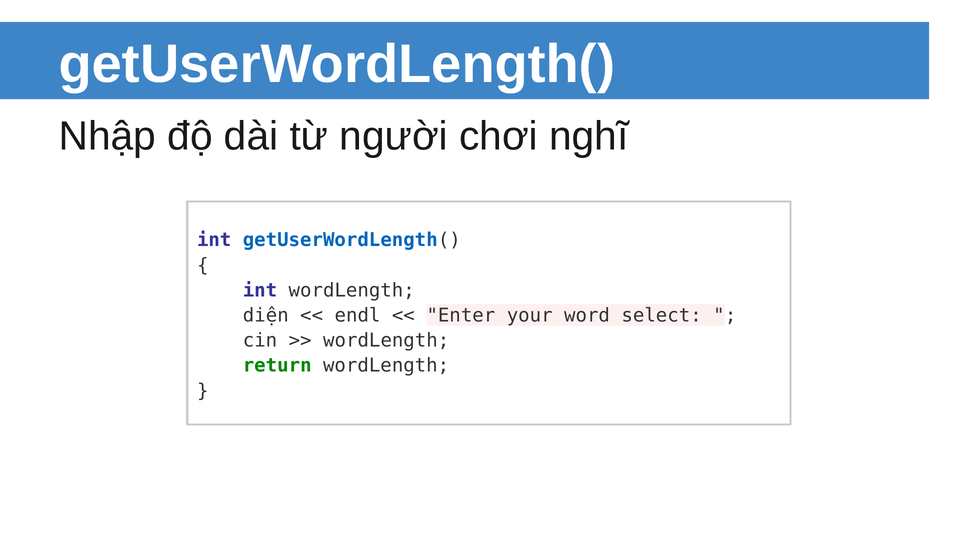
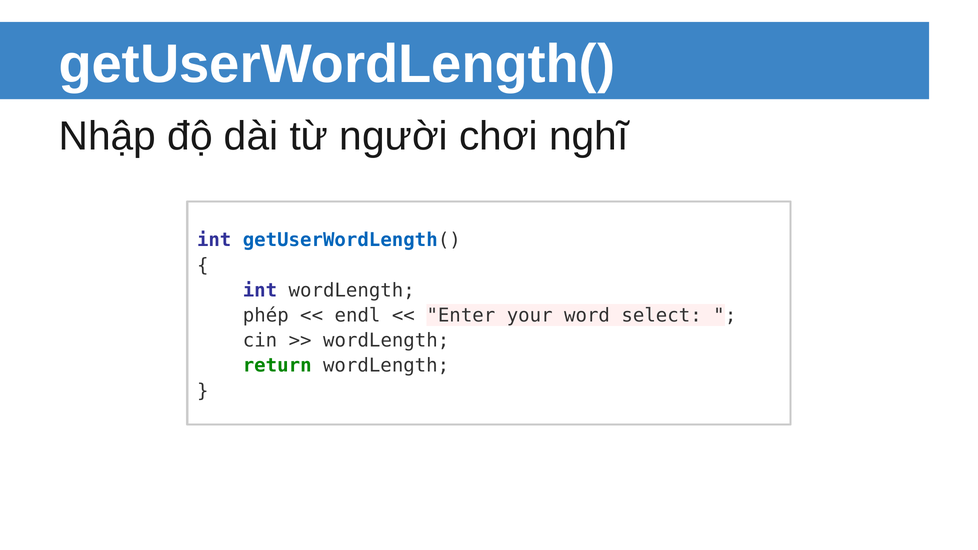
diện: diện -> phép (266, 316)
